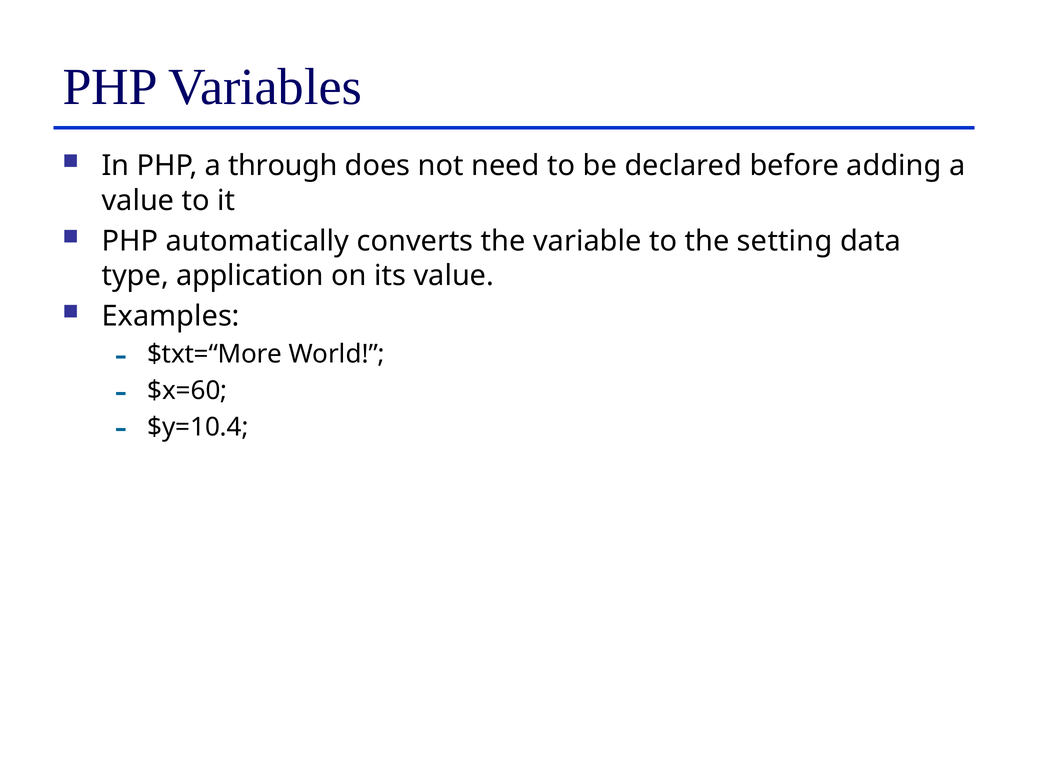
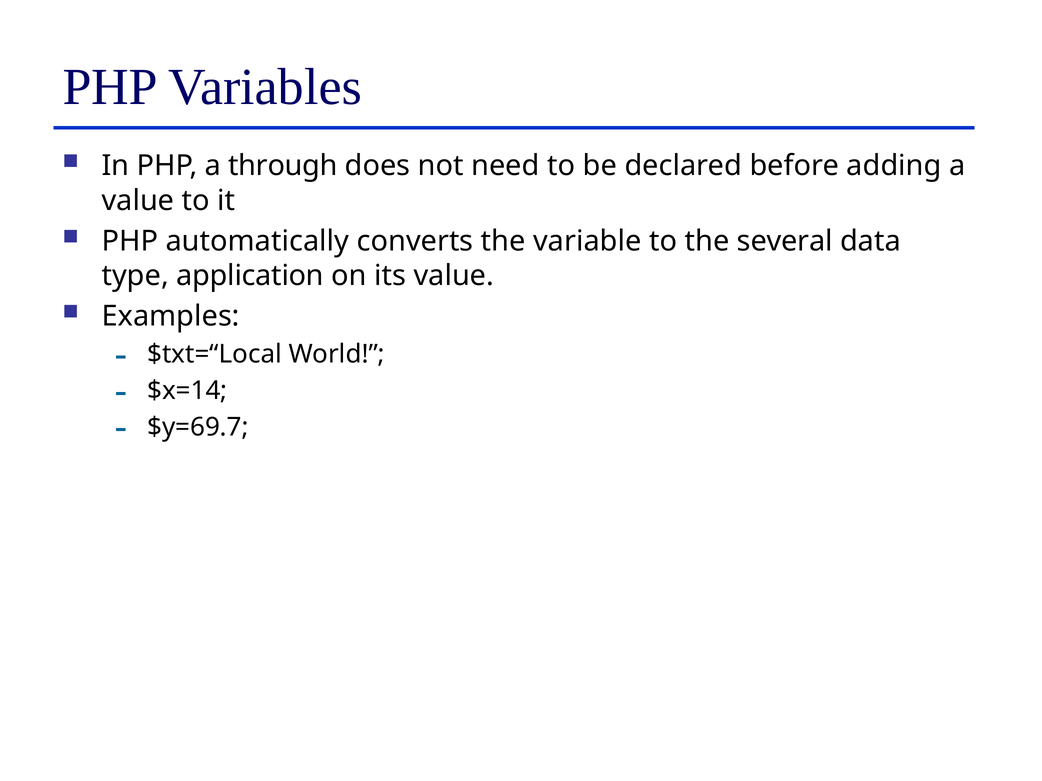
setting: setting -> several (785, 241)
$txt=“More: $txt=“More -> $txt=“Local (215, 354)
$x=60: $x=60 -> $x=14 (187, 391)
$y=10.4: $y=10.4 -> $y=69.7 (198, 427)
